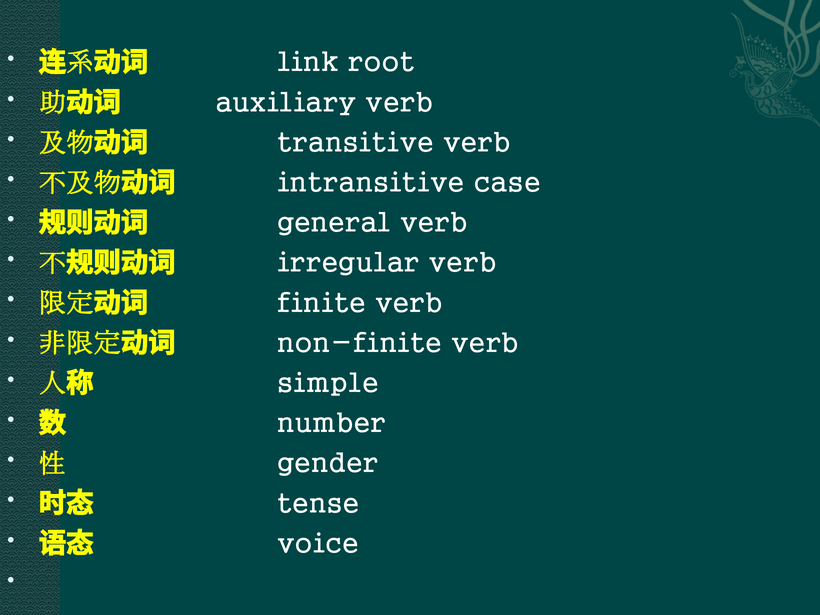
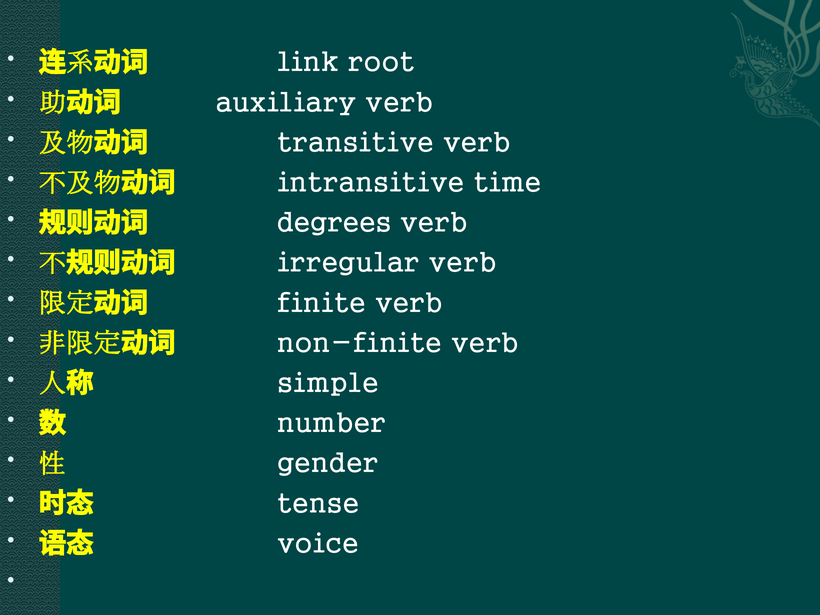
case: case -> time (508, 183)
general: general -> degrees (334, 223)
